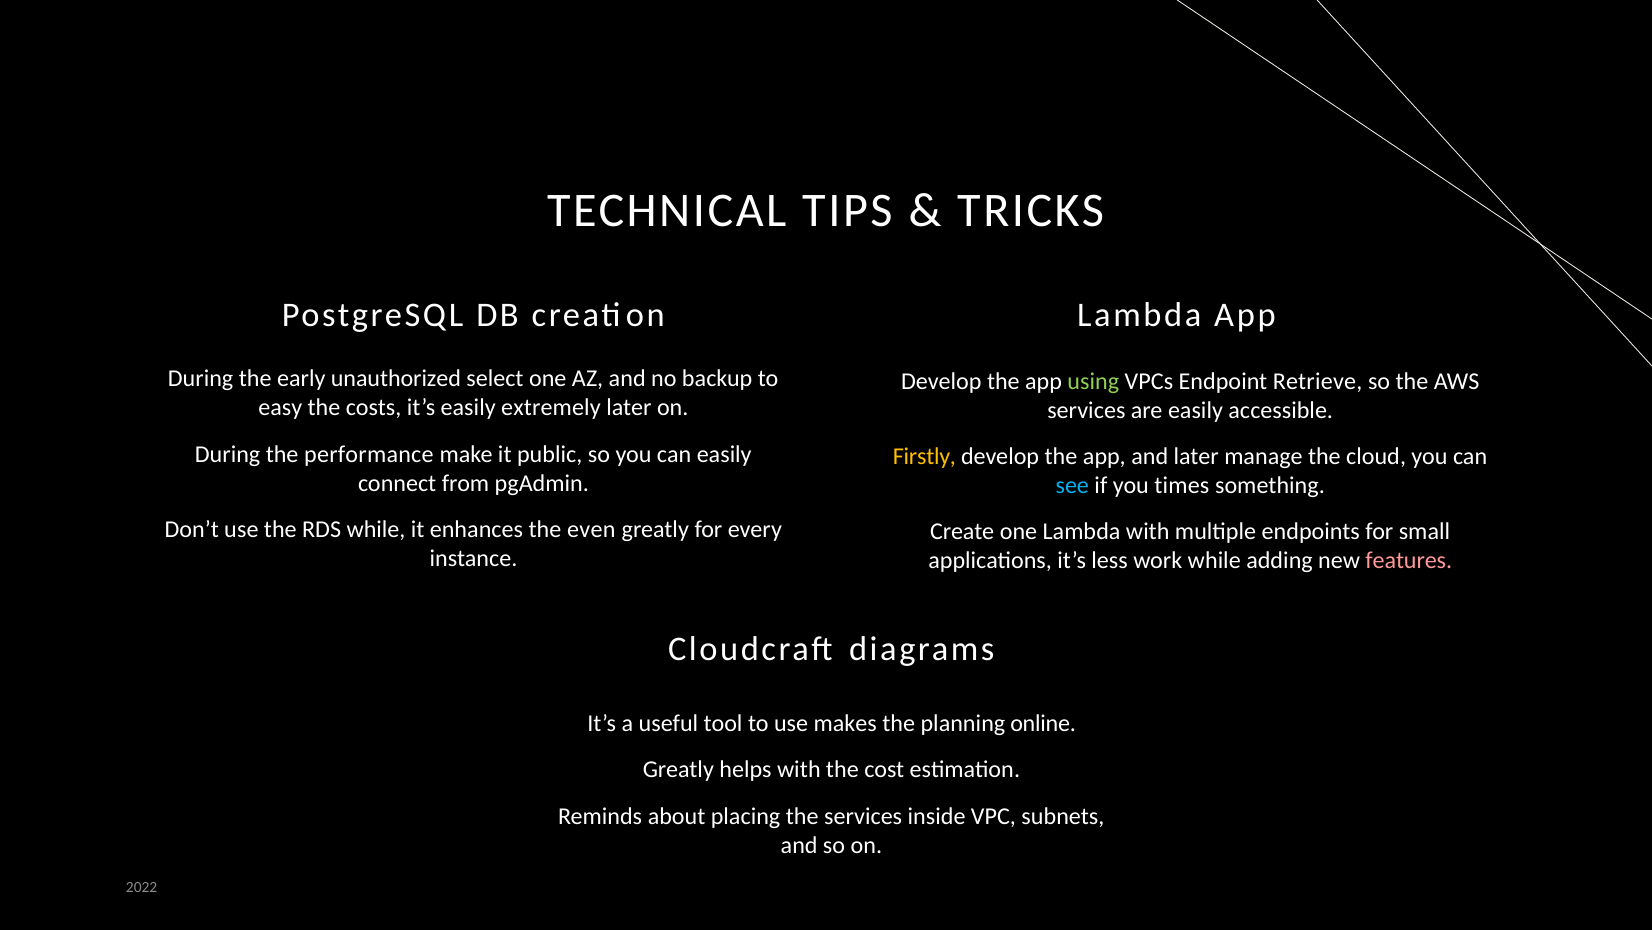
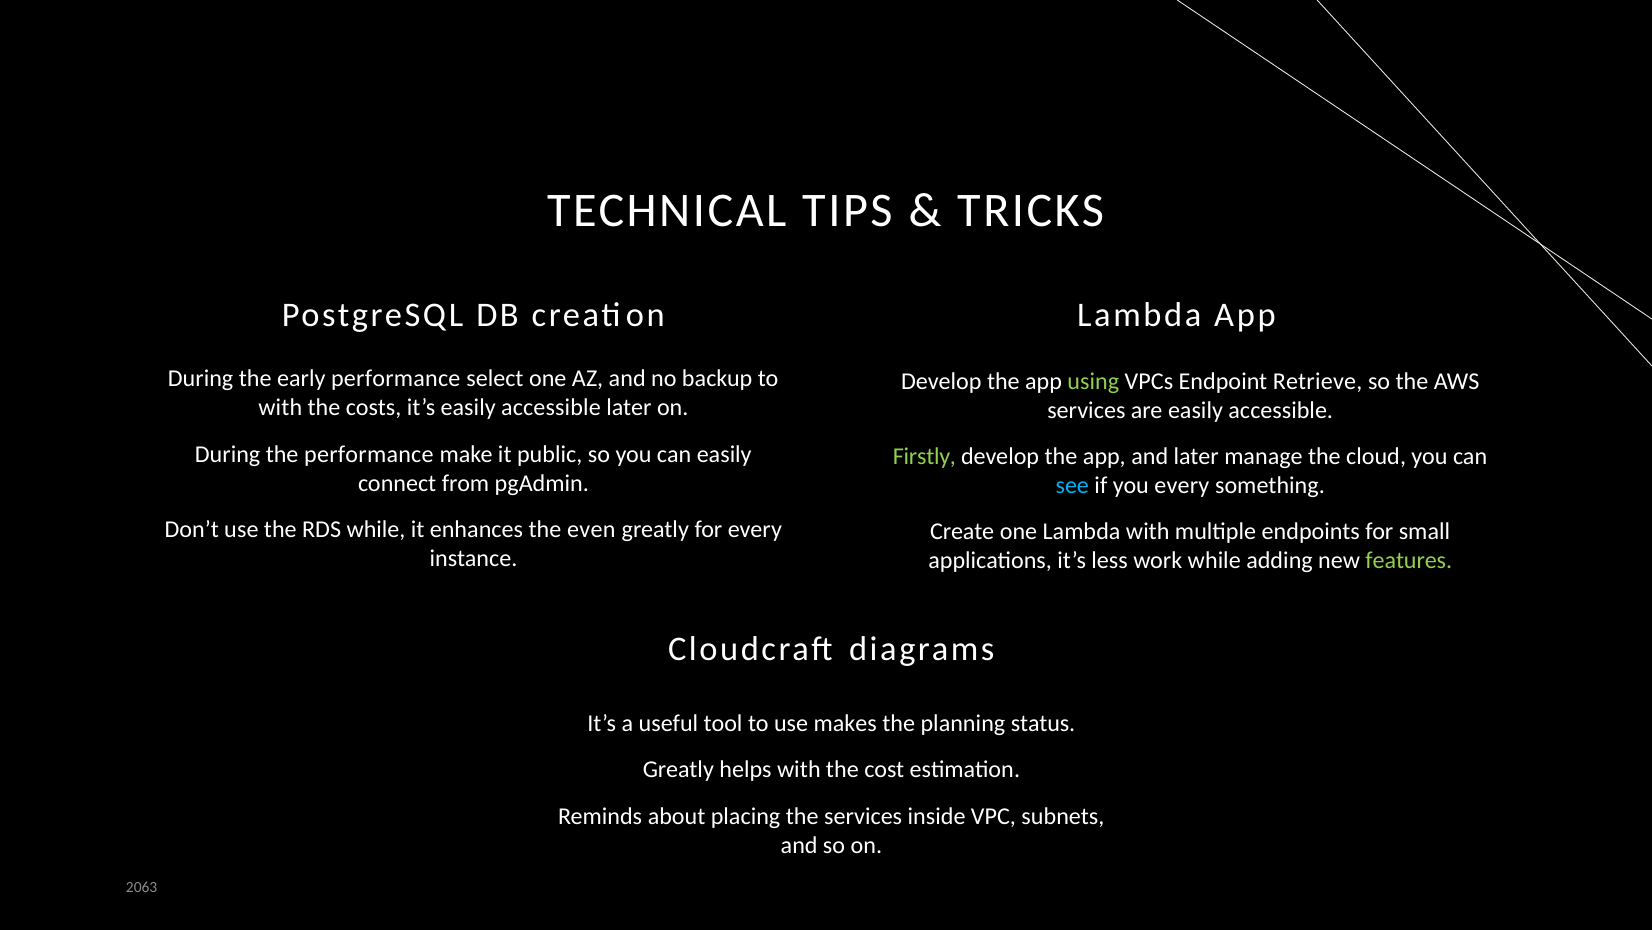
early unauthorized: unauthorized -> performance (396, 379)
easy: easy -> with (280, 408)
it’s easily extremely: extremely -> accessible (551, 408)
Firstly colour: yellow -> light green (924, 456)
you times: times -> every (1182, 485)
features colour: pink -> light green (1409, 560)
online: online -> status (1043, 723)
2022: 2022 -> 2063 (142, 887)
